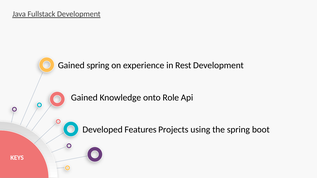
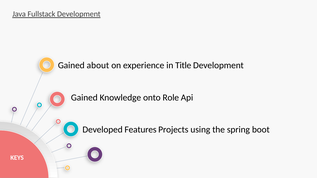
Gained spring: spring -> about (98, 65)
Rest: Rest -> Title (183, 65)
